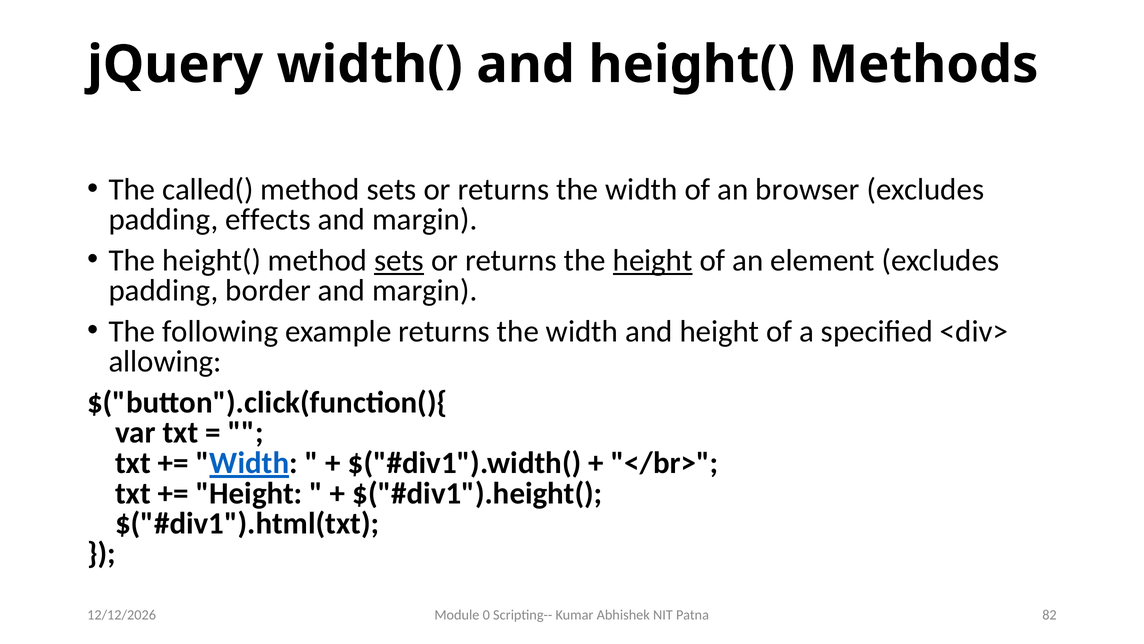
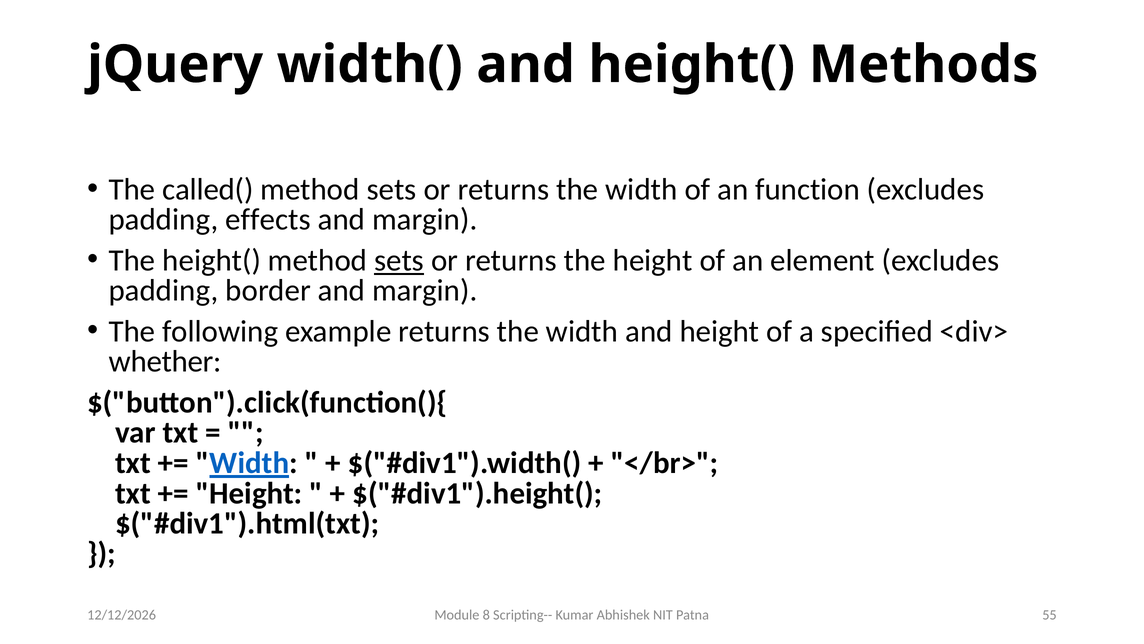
browser: browser -> function (808, 189)
height underline: present -> none (653, 260)
allowing: allowing -> whether (165, 361)
0: 0 -> 8 (486, 614)
82: 82 -> 55 (1050, 614)
